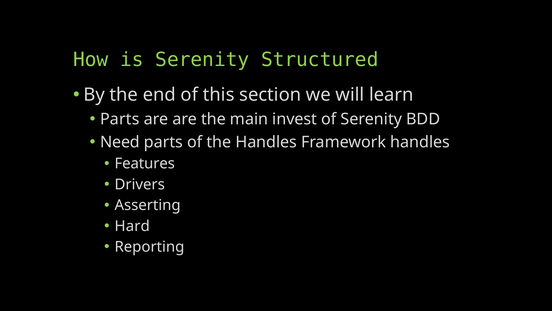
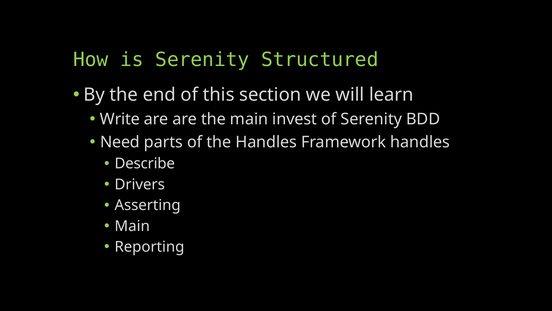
Parts: Parts -> Write (120, 119)
Features: Features -> Describe (145, 163)
Hard: Hard -> Main (132, 226)
